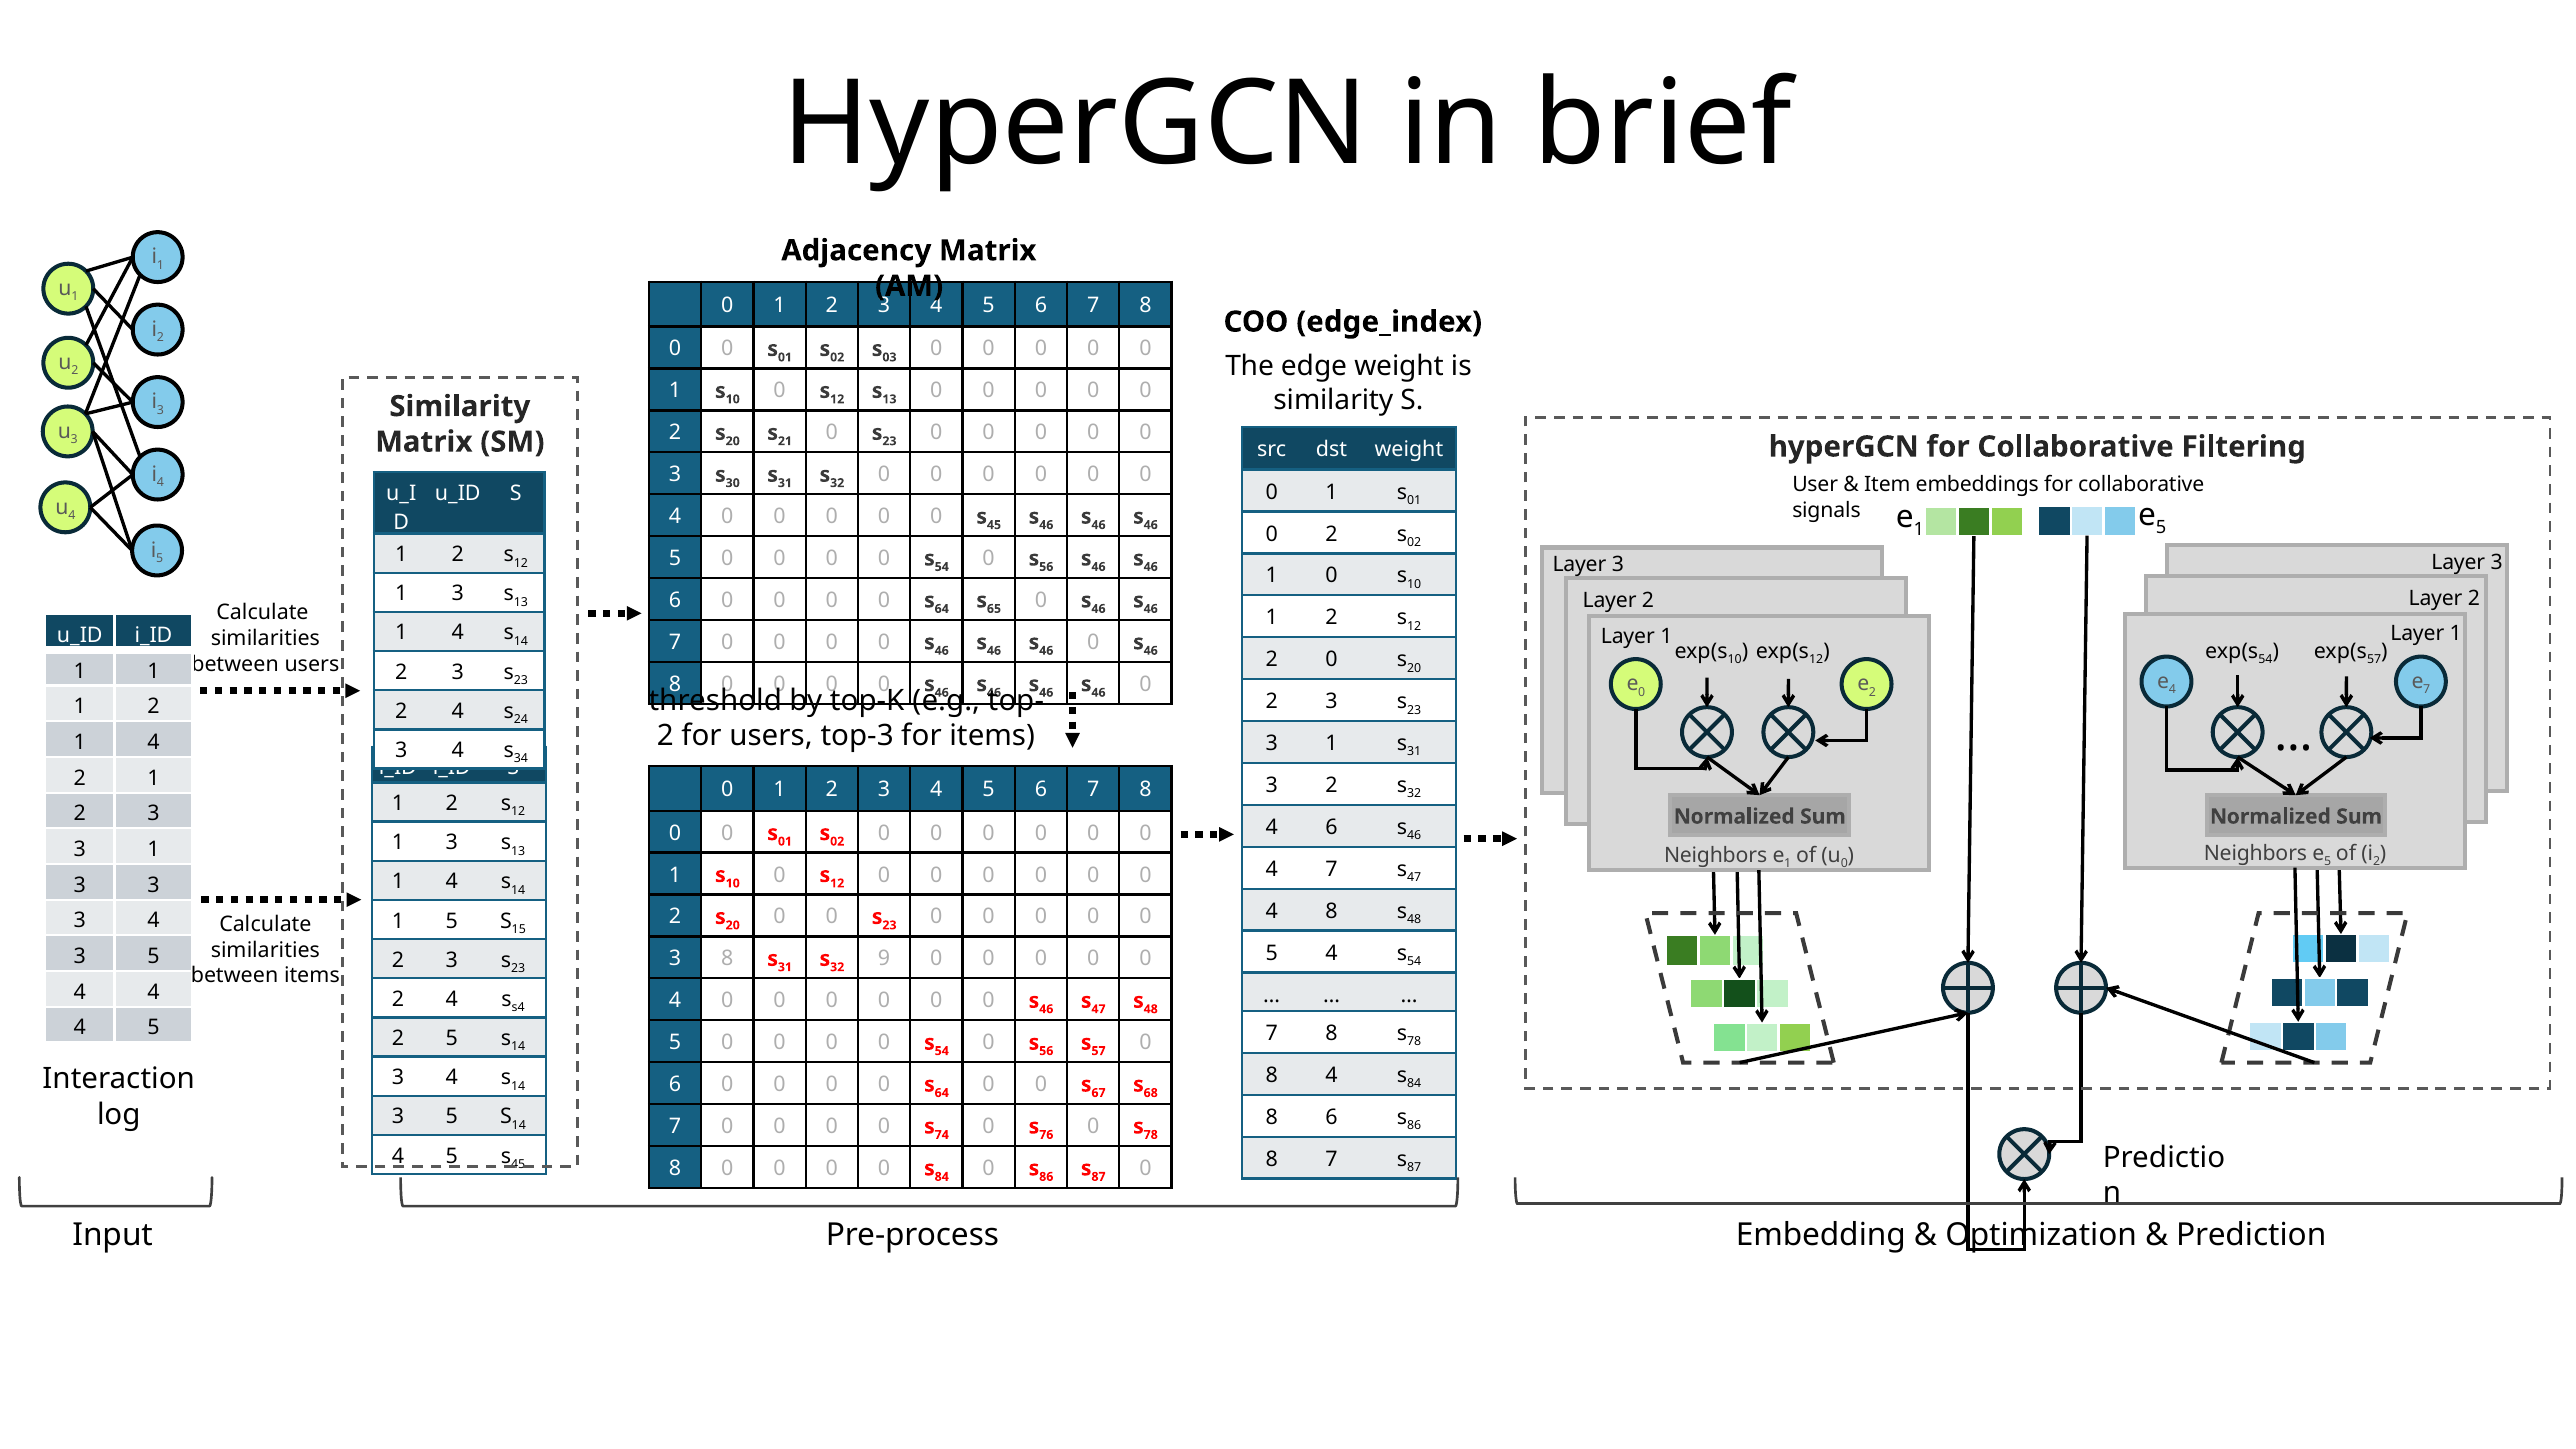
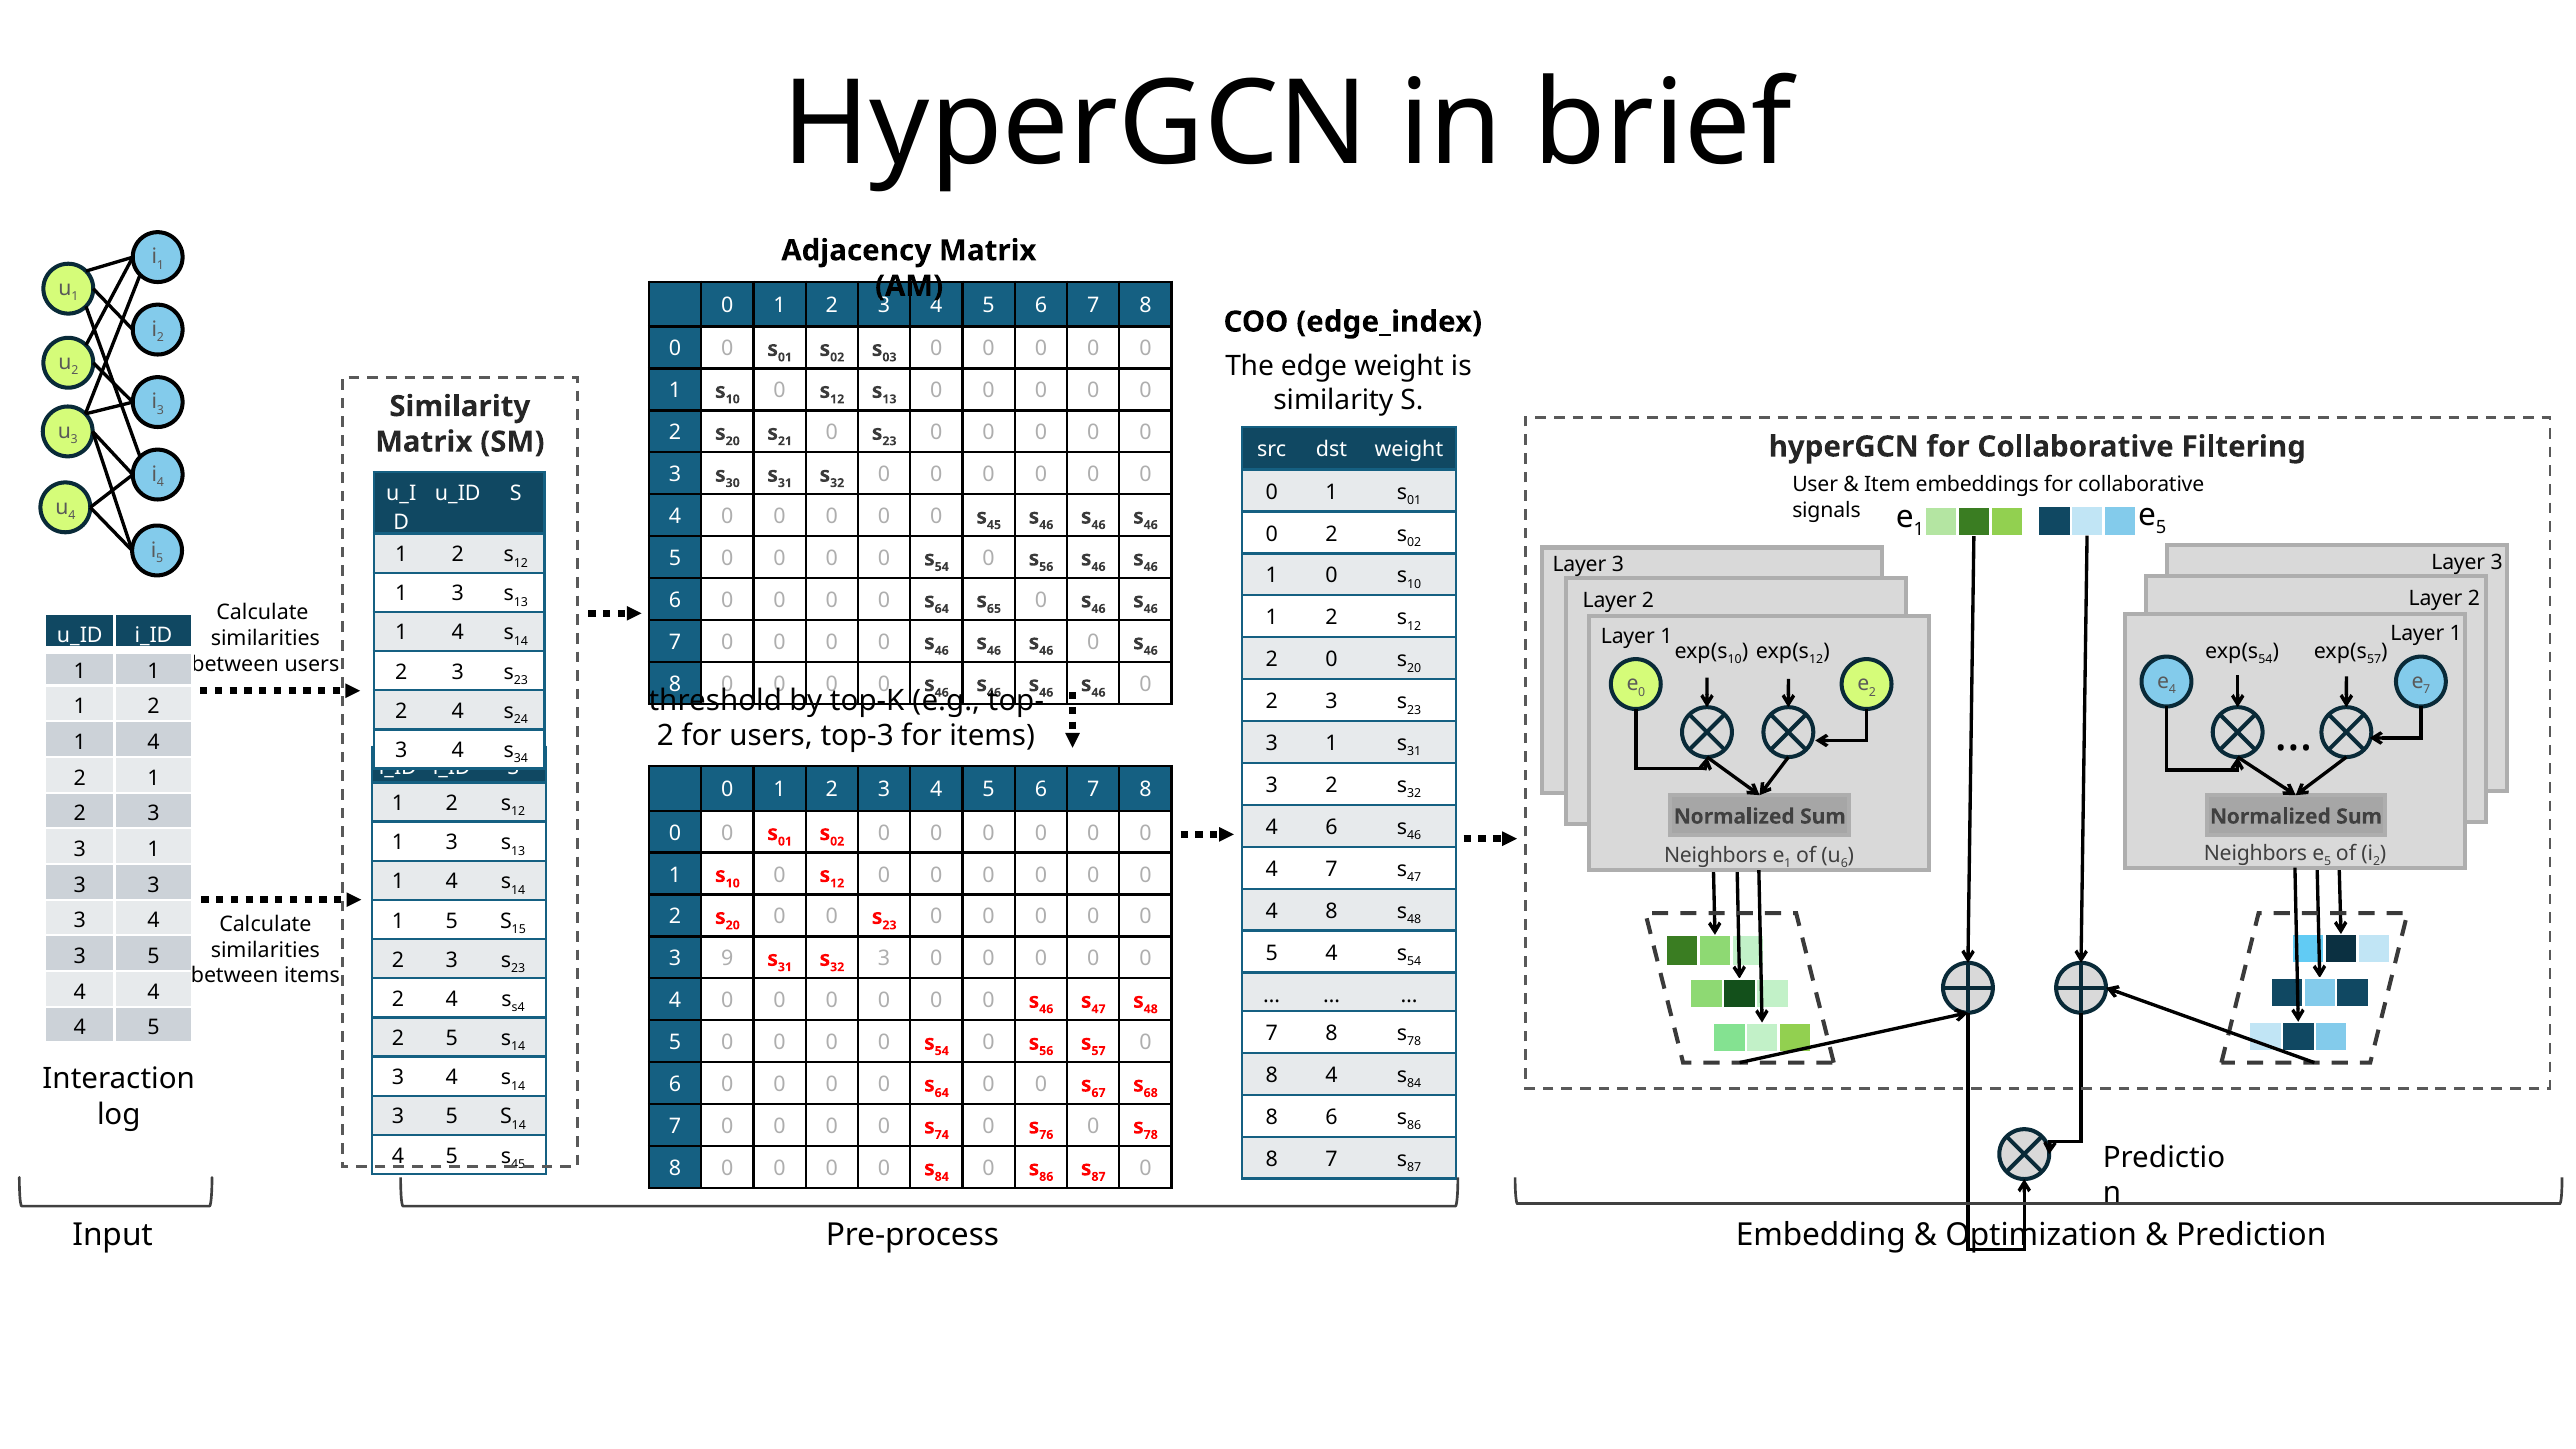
0: 0 -> 6 (1844, 864)
3 8: 8 -> 9 (727, 959)
9: 9 -> 3 (884, 959)
